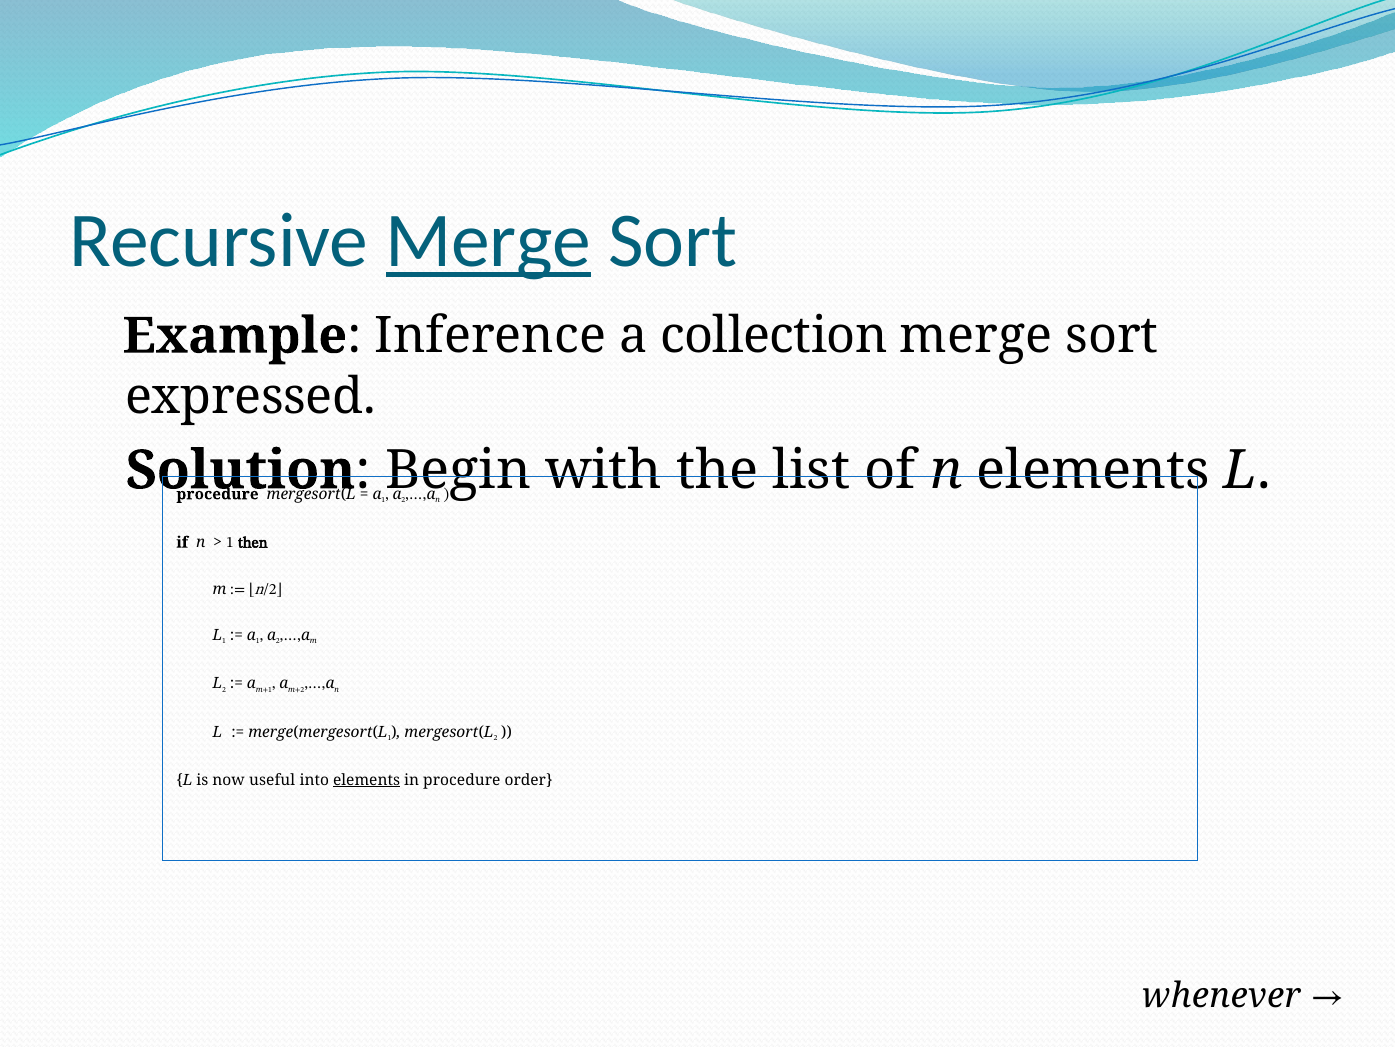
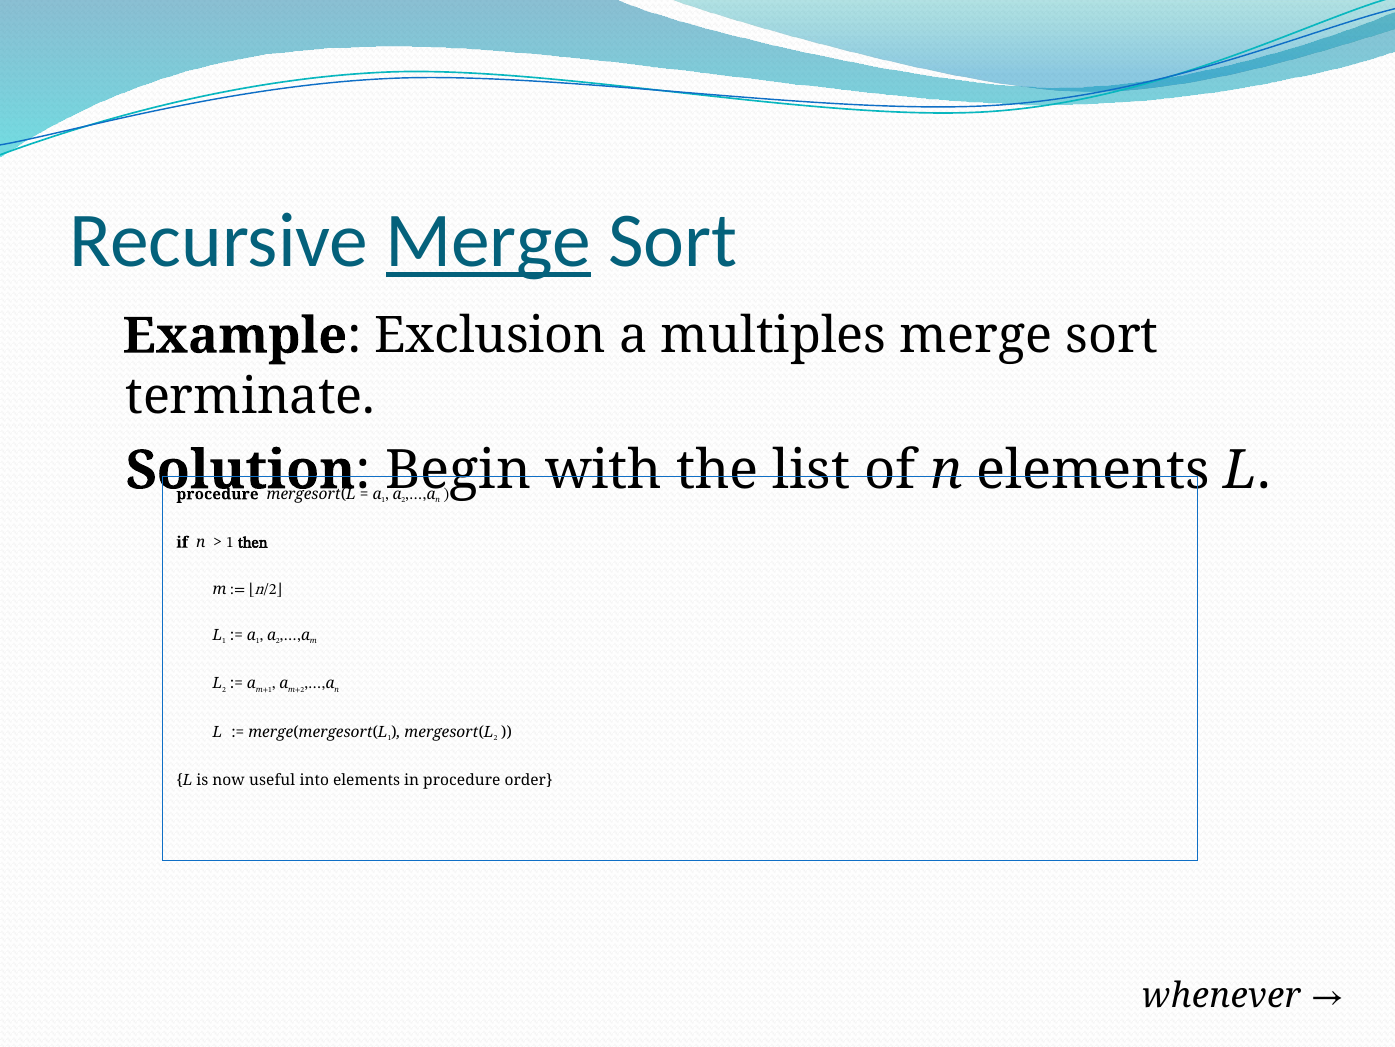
Inference: Inference -> Exclusion (490, 336)
collection: collection -> multiples (774, 336)
expressed: expressed -> terminate (250, 396)
elements underline: present -> none (367, 780)
